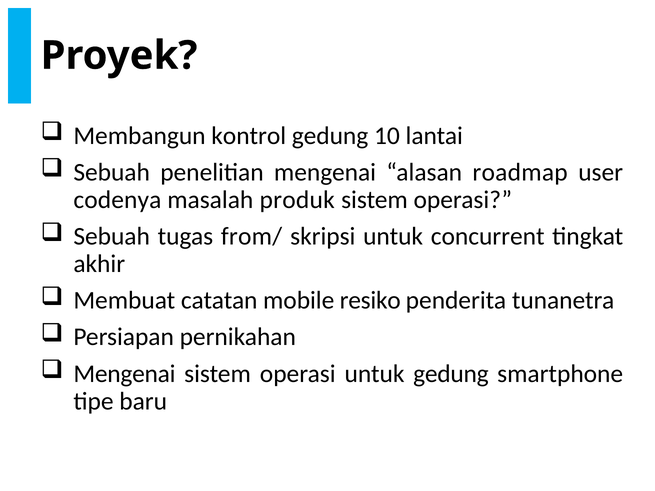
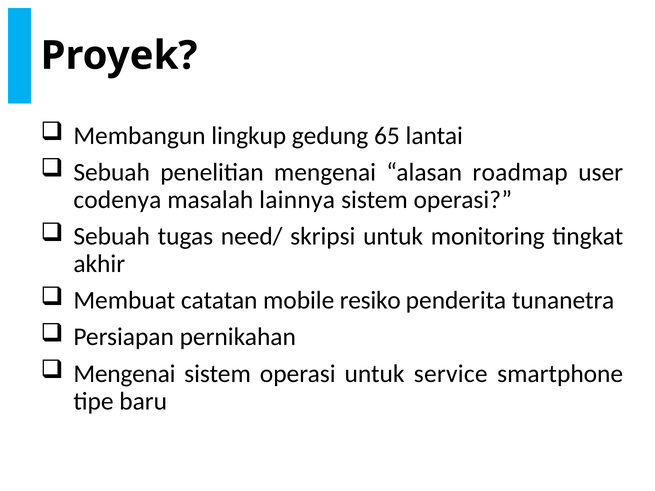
kontrol: kontrol -> lingkup (249, 136)
10: 10 -> 65 (387, 136)
produk: produk -> lainnya (297, 200)
from/: from/ -> need/ (252, 236)
concurrent: concurrent -> monitoring (488, 236)
untuk gedung: gedung -> service (451, 374)
